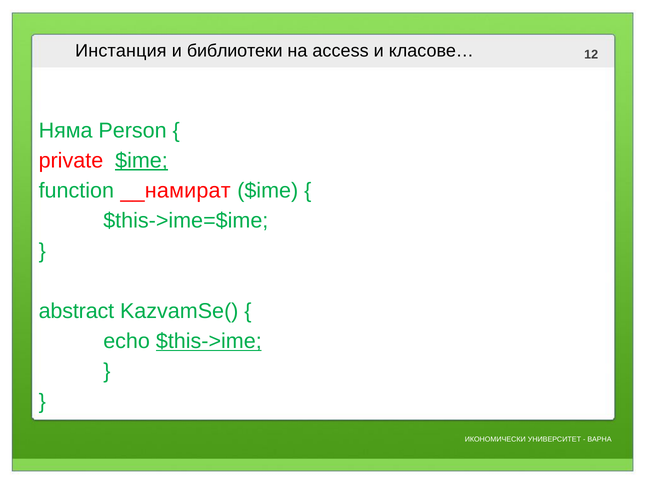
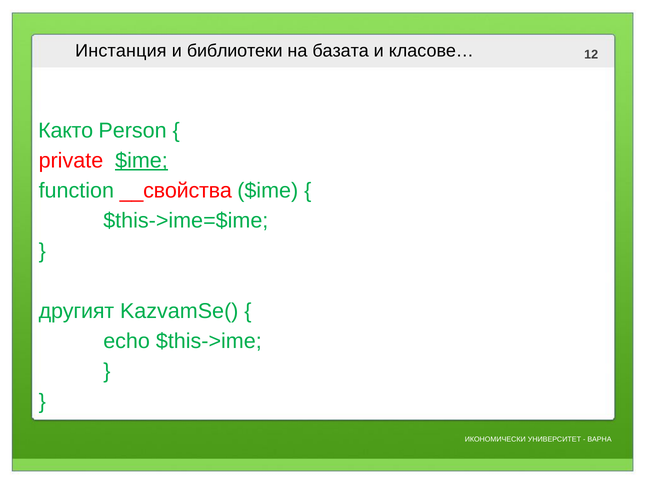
access: access -> базата (341, 51)
Няма: Няма -> Както (66, 131)
__намират: __намират -> __свойства (176, 191)
abstract: abstract -> другият (76, 311)
$this->ime underline: present -> none (209, 342)
